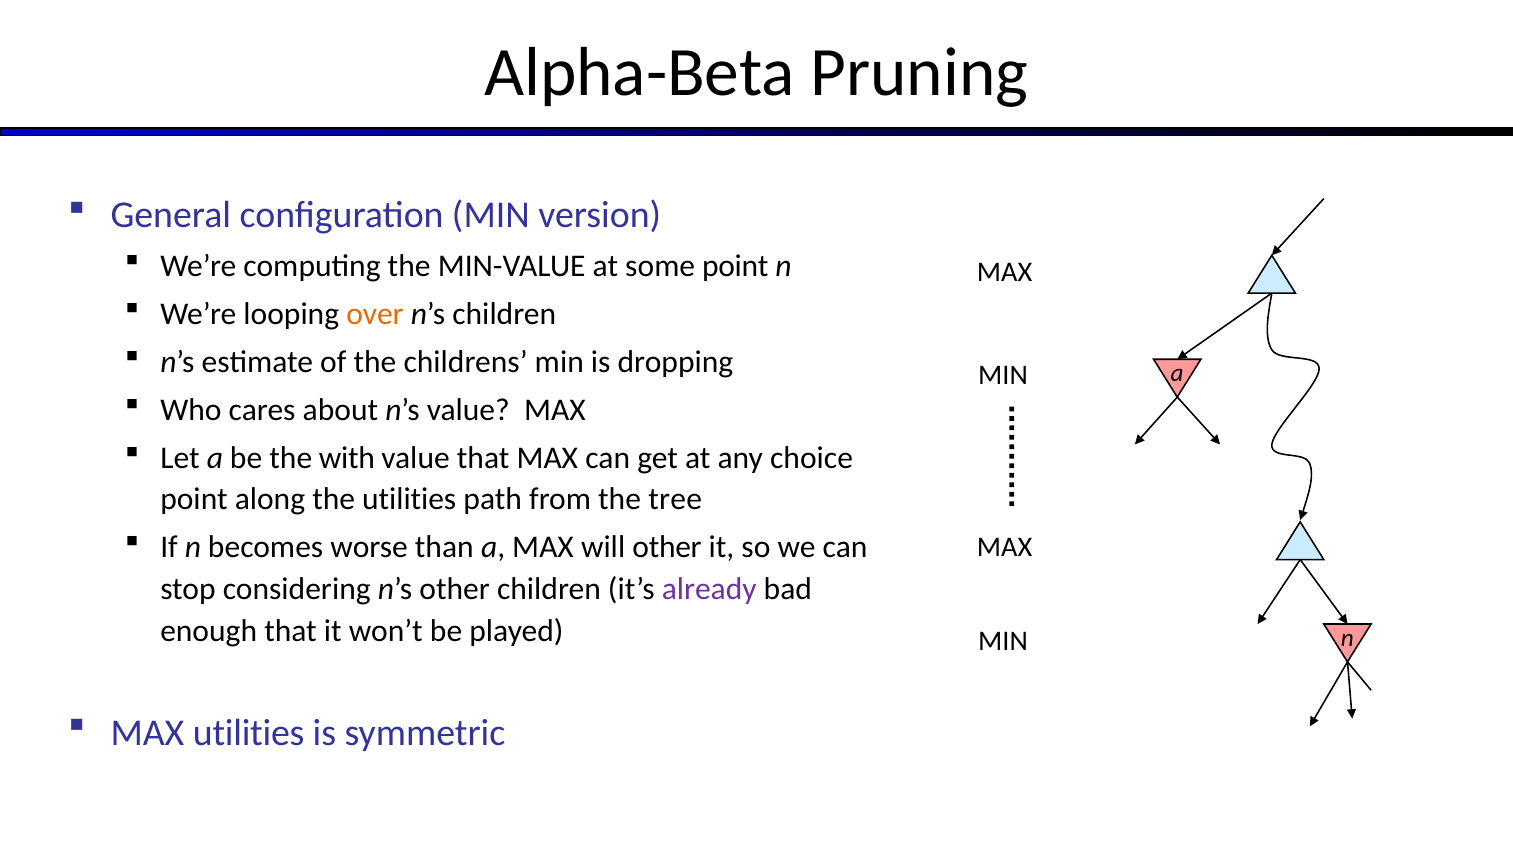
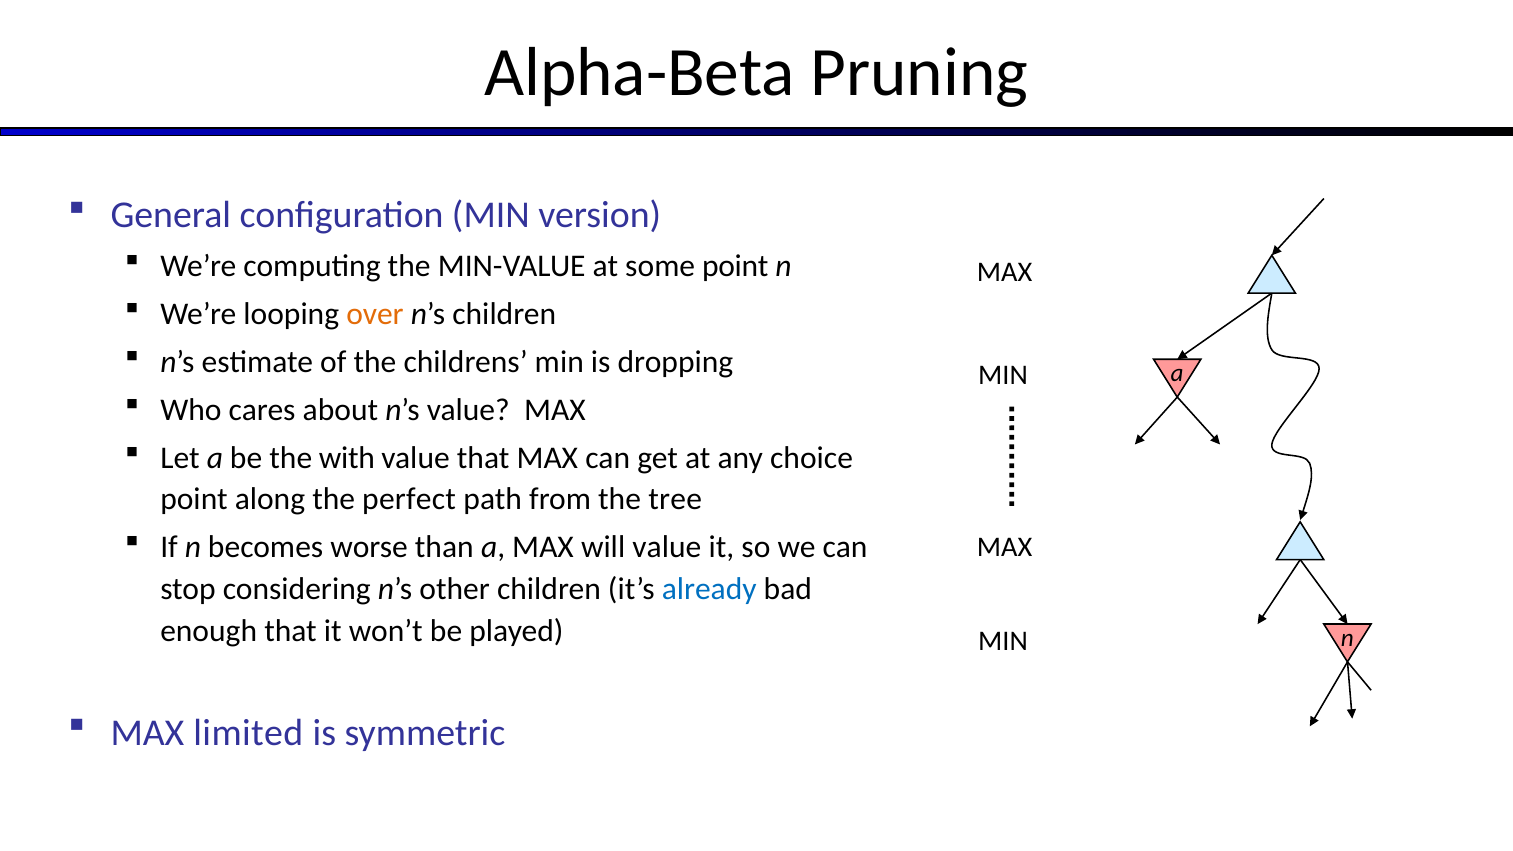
the utilities: utilities -> perfect (409, 500)
will other: other -> value (667, 547)
already colour: purple -> blue (709, 589)
MAX utilities: utilities -> limited (248, 733)
